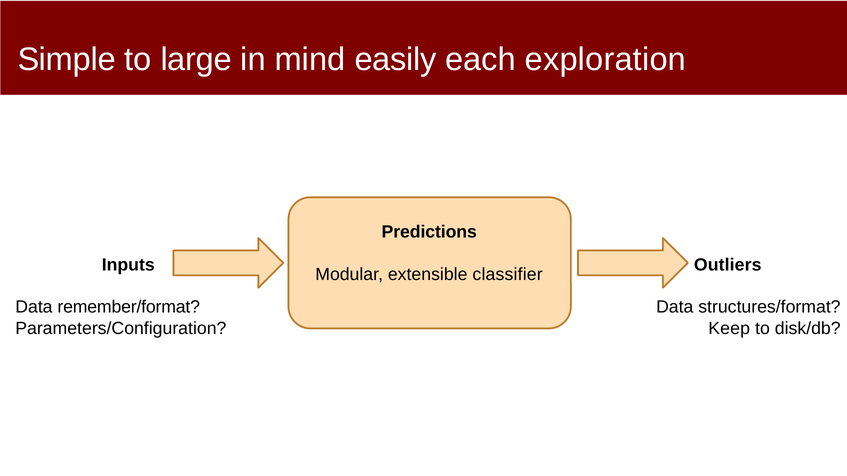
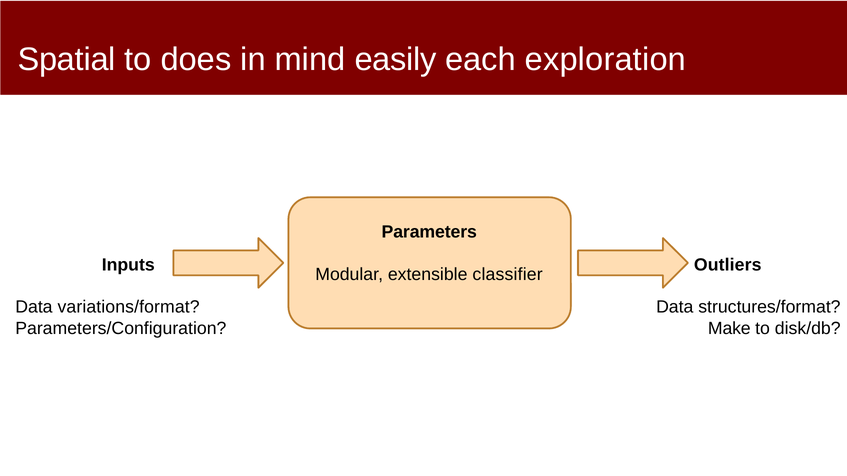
Simple: Simple -> Spatial (67, 59)
large: large -> does (196, 59)
Predictions: Predictions -> Parameters (429, 232)
remember/format: remember/format -> variations/format (129, 307)
Keep: Keep -> Make (729, 329)
